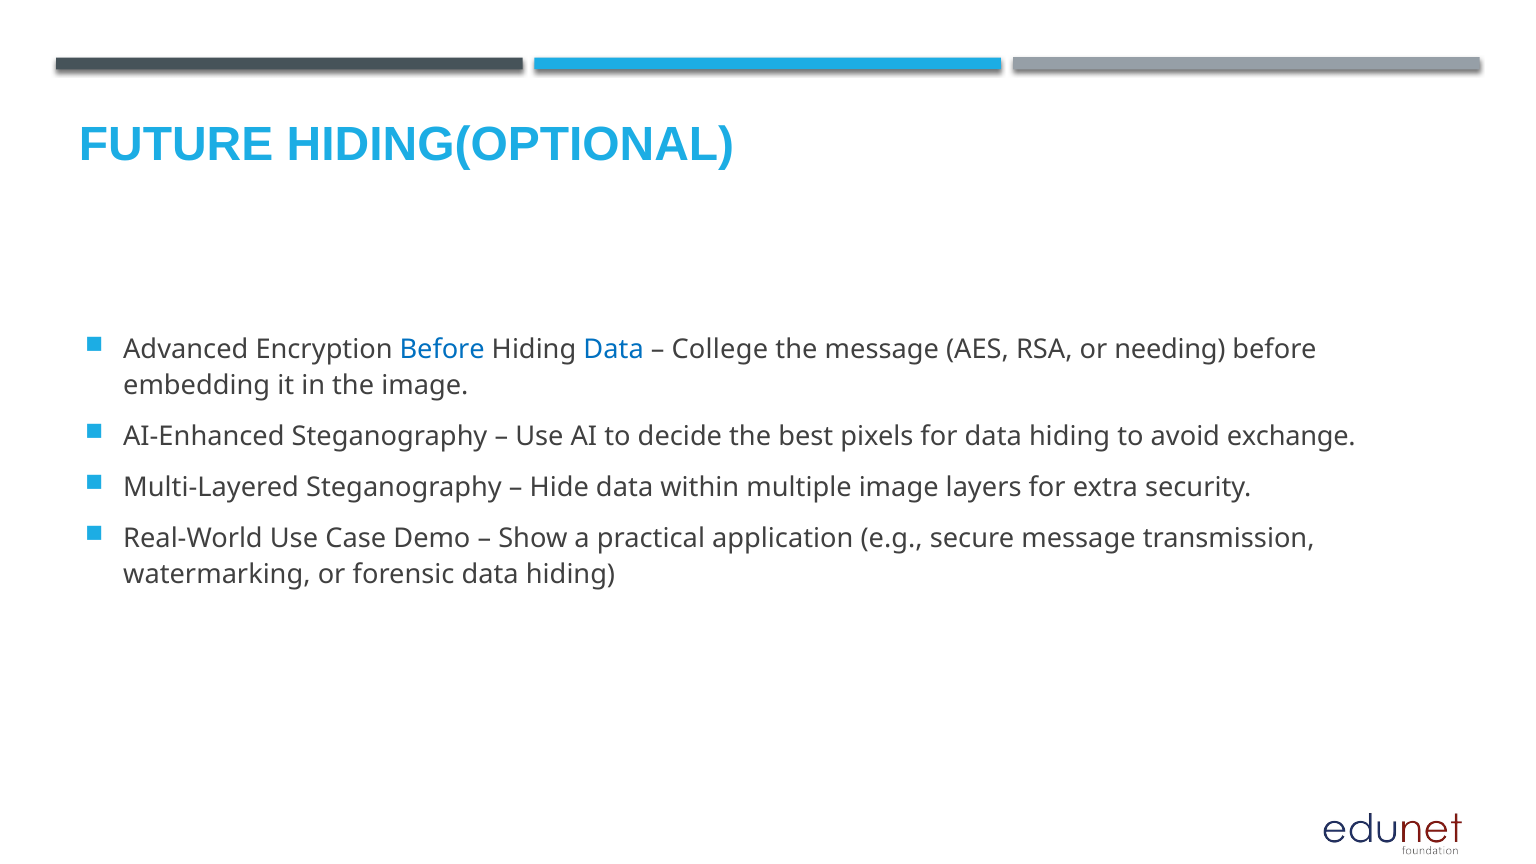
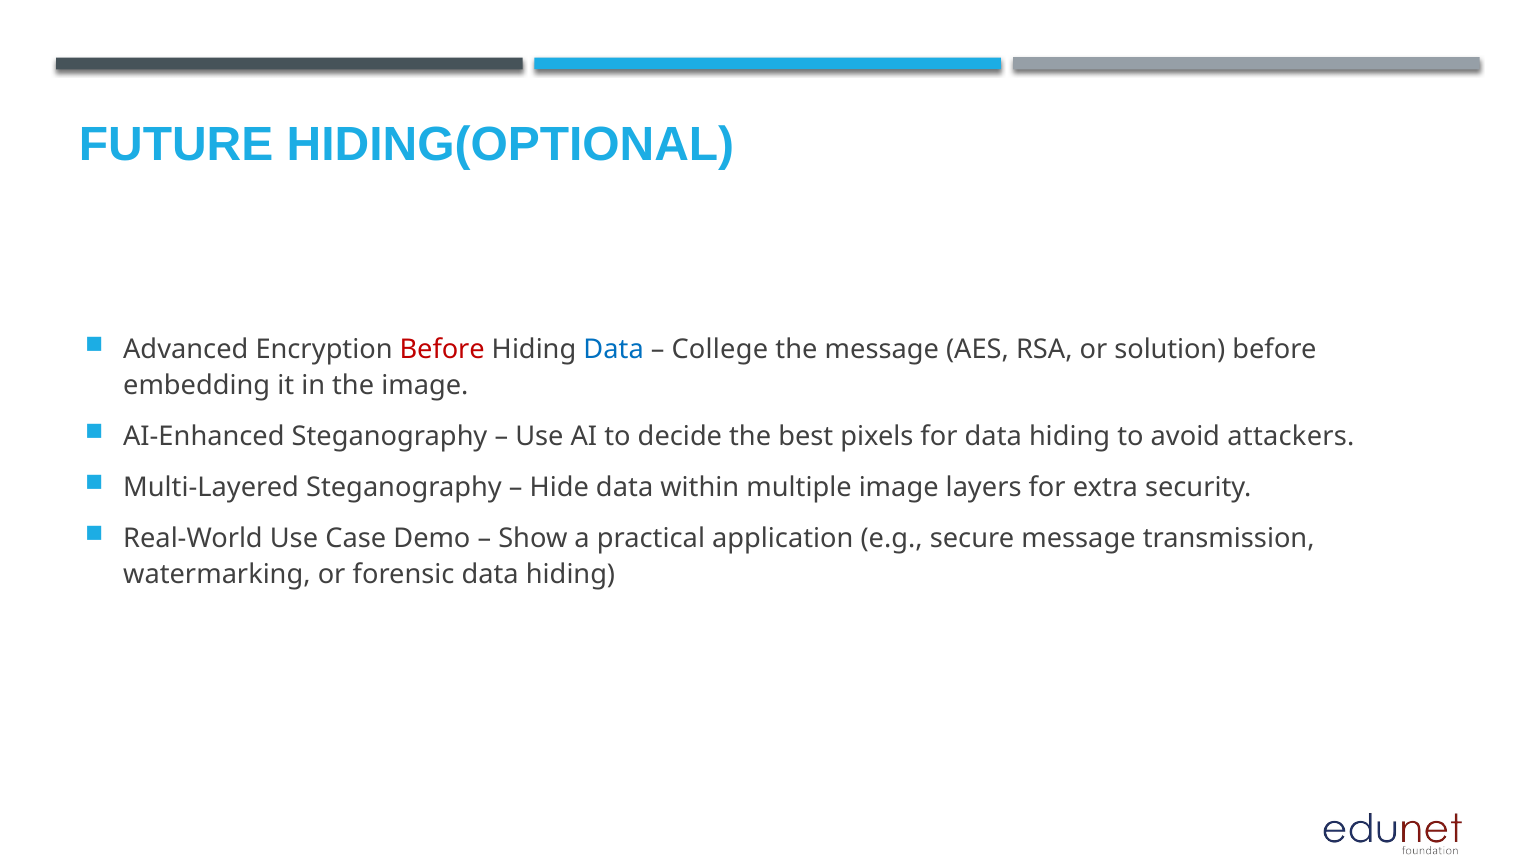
Before colour: blue -> red (442, 350)
needing: needing -> solution (1170, 350)
exchange: exchange -> attackers (1291, 436)
